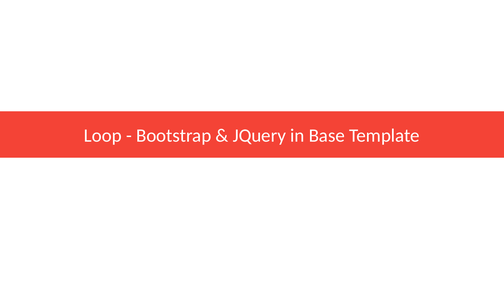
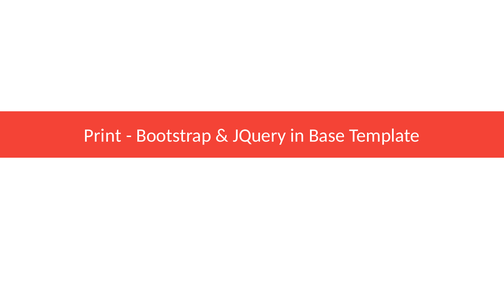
Loop: Loop -> Print (103, 136)
